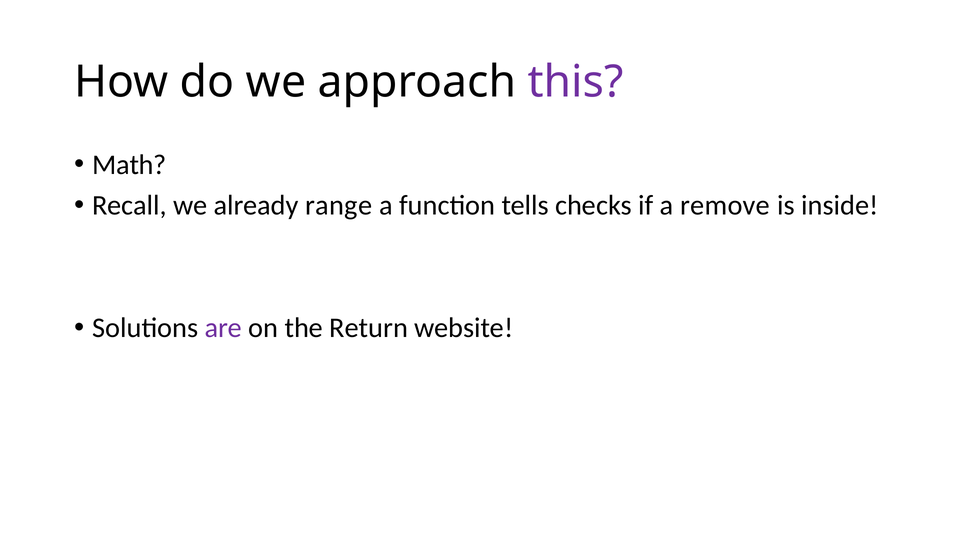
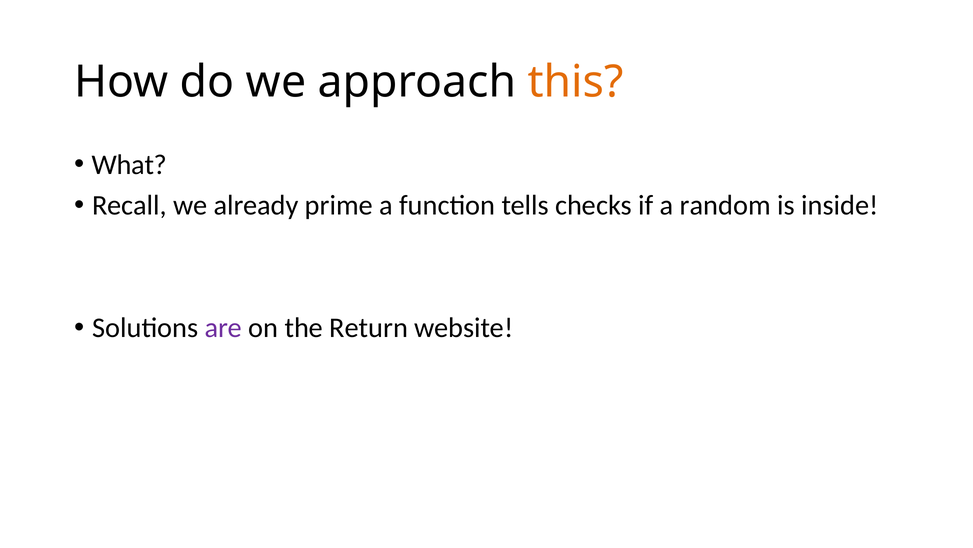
this colour: purple -> orange (576, 82)
Math: Math -> What (129, 165)
range: range -> prime (339, 205)
remove: remove -> random (725, 205)
